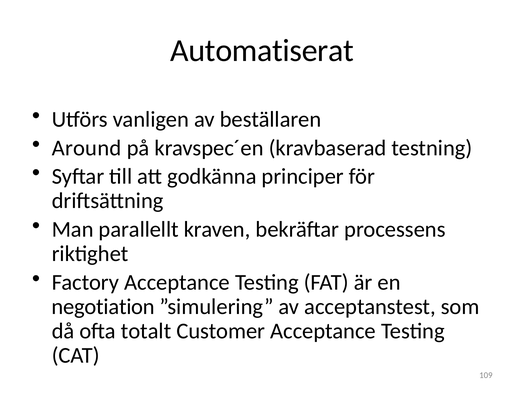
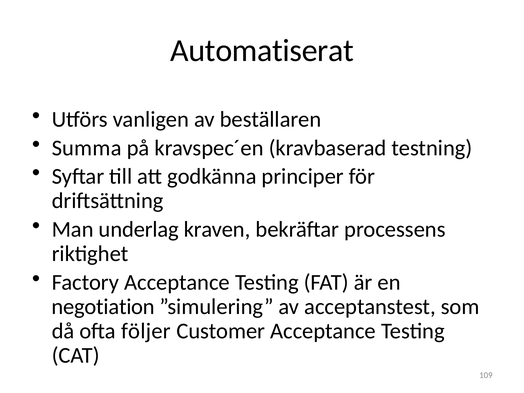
Around: Around -> Summa (87, 148)
parallellt: parallellt -> underlag (139, 229)
totalt: totalt -> följer (146, 331)
